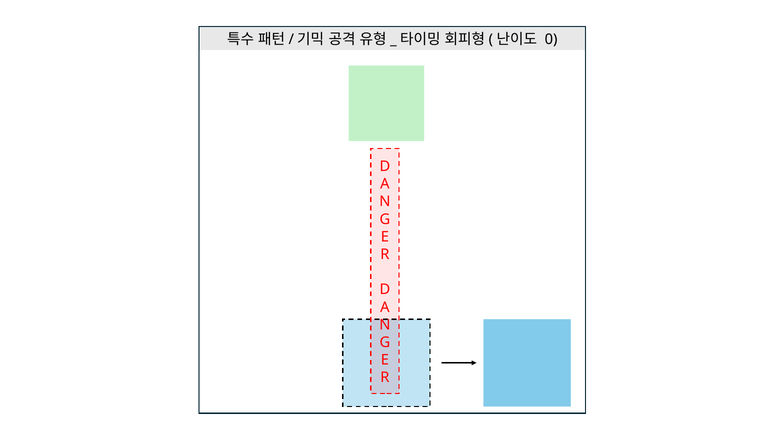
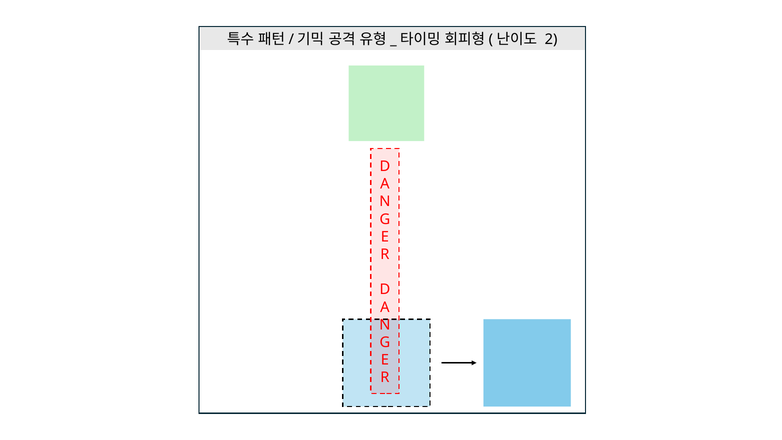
0: 0 -> 2 (551, 39)
